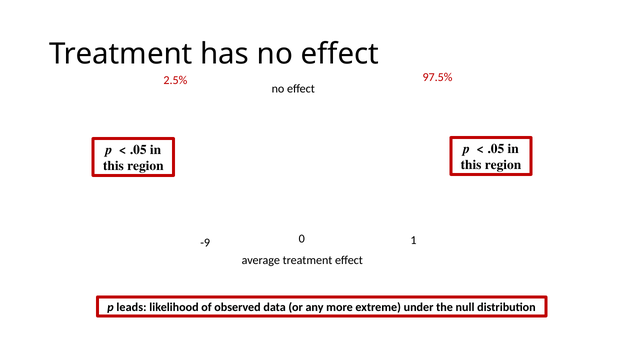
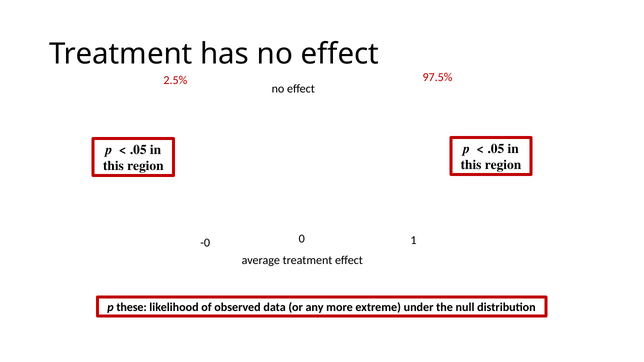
-9: -9 -> -0 (205, 243)
leads: leads -> these (132, 307)
